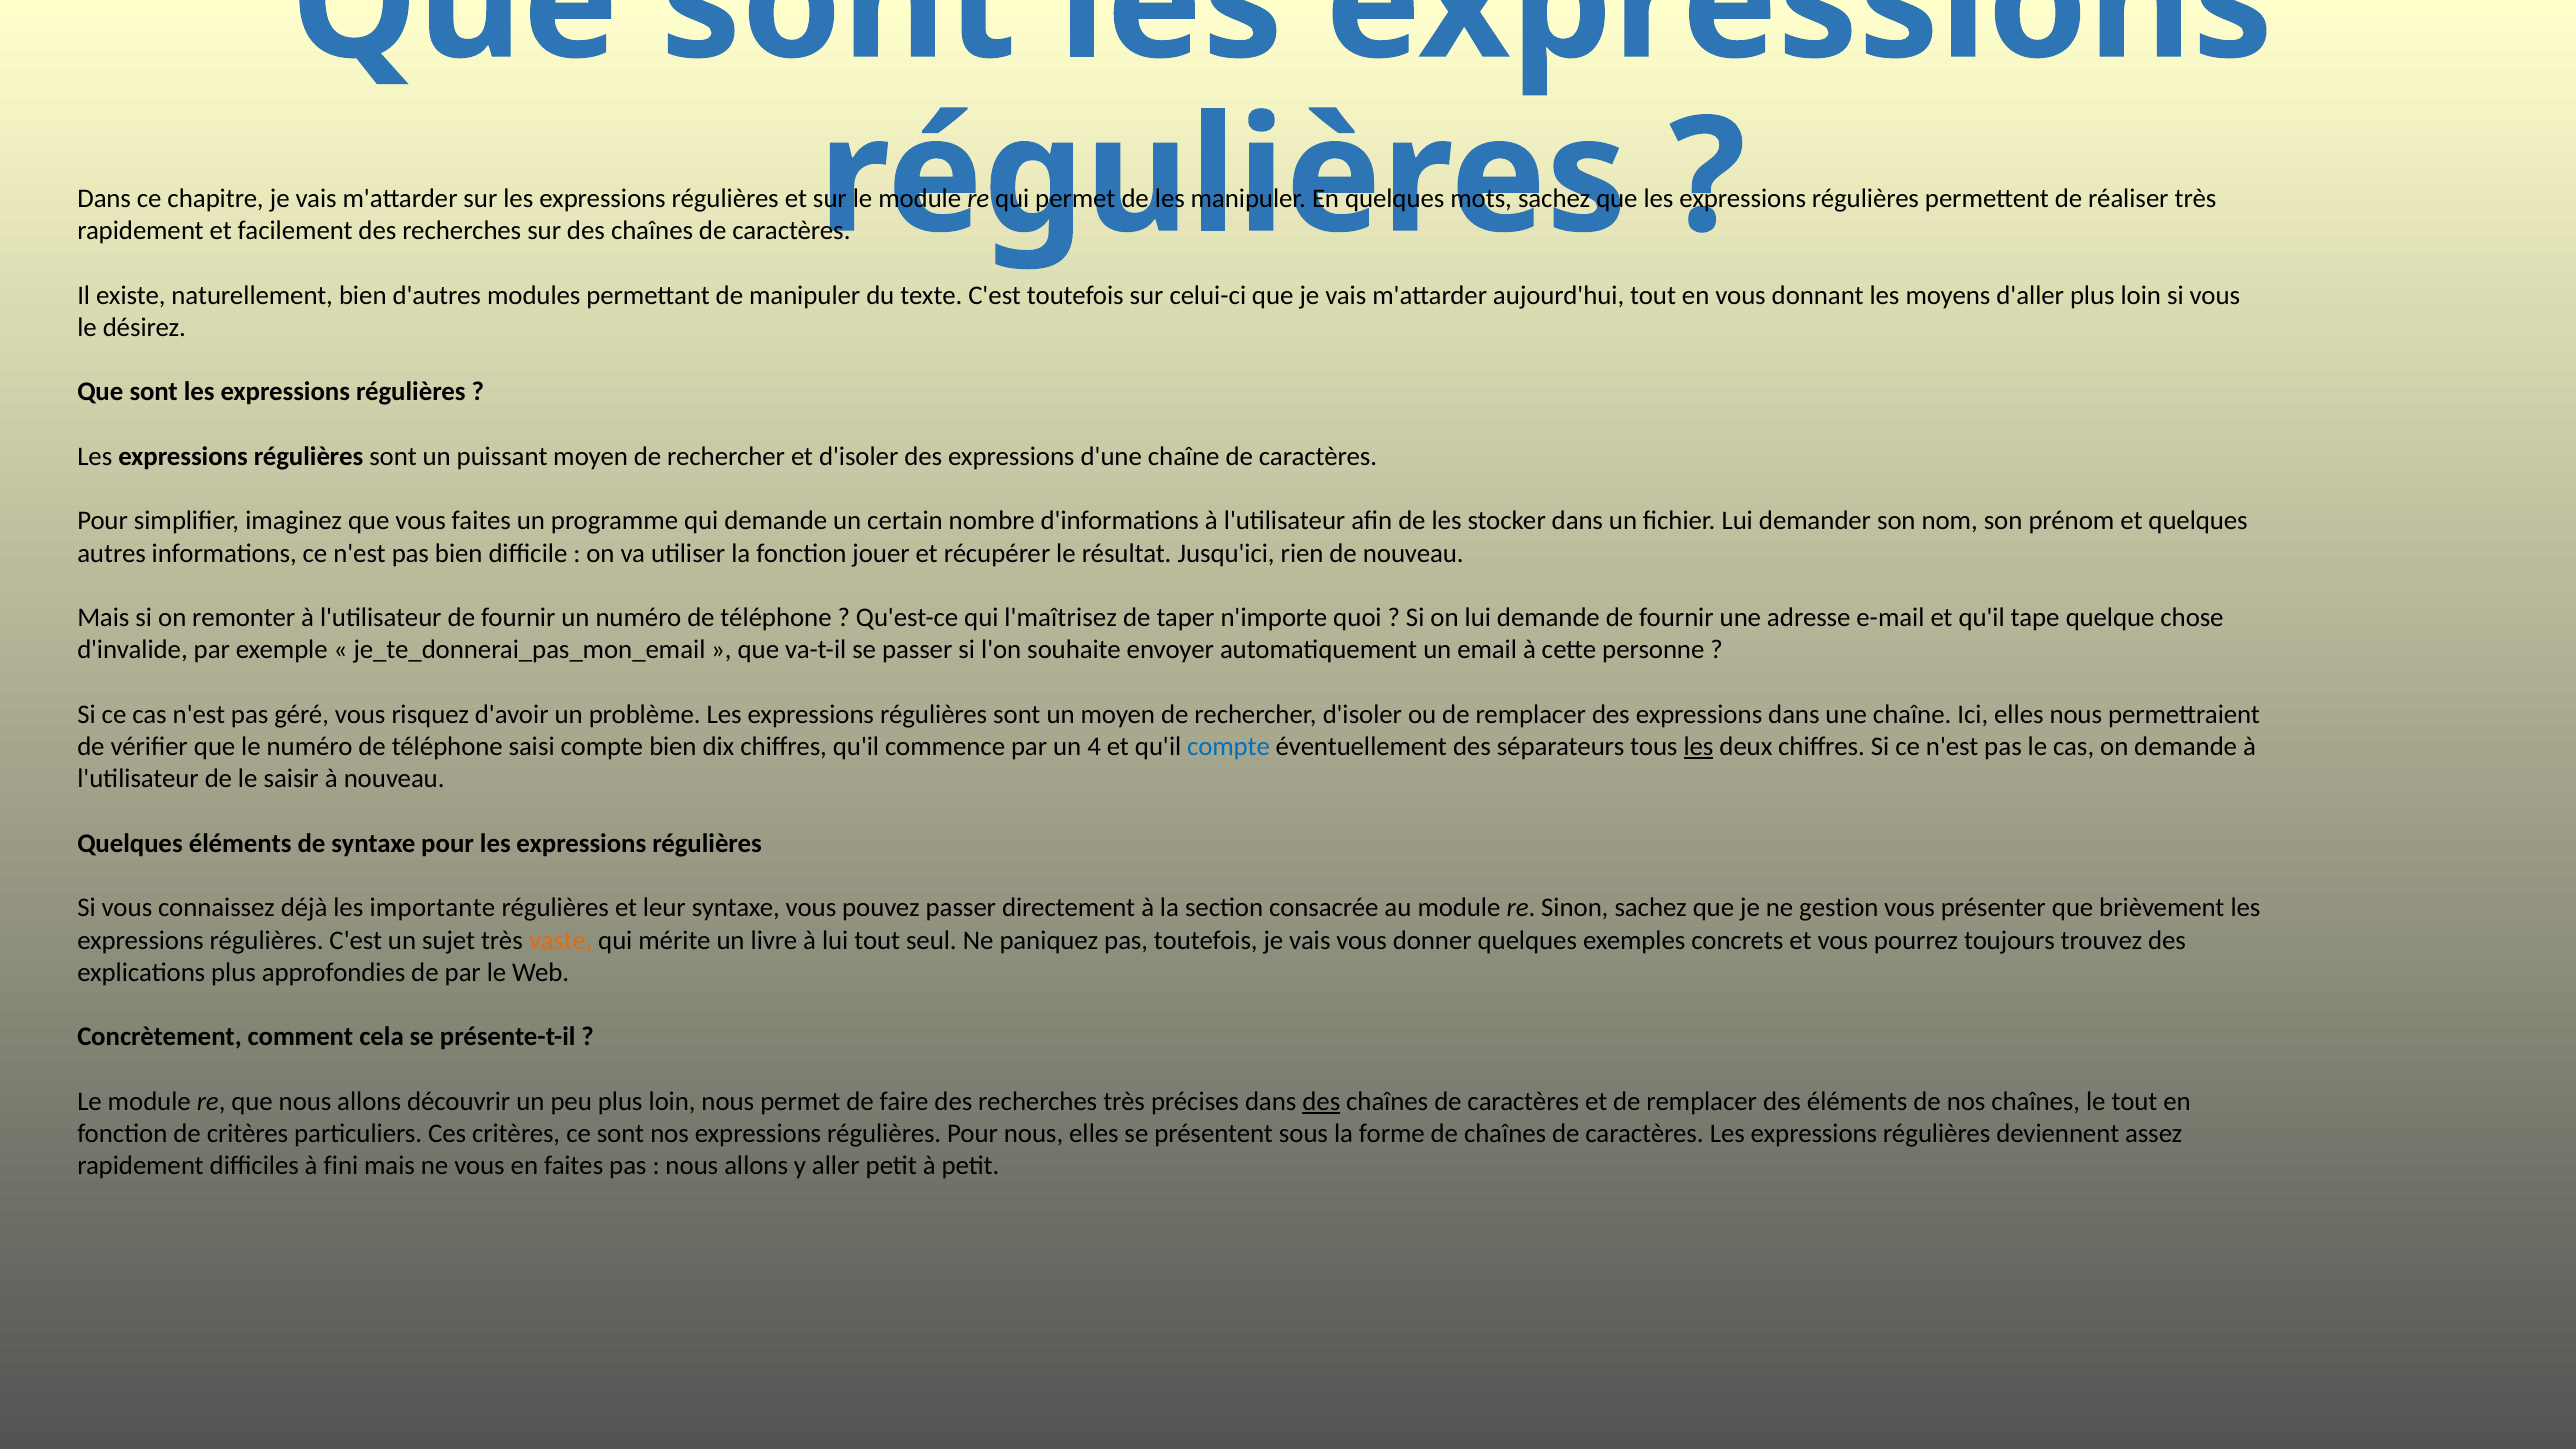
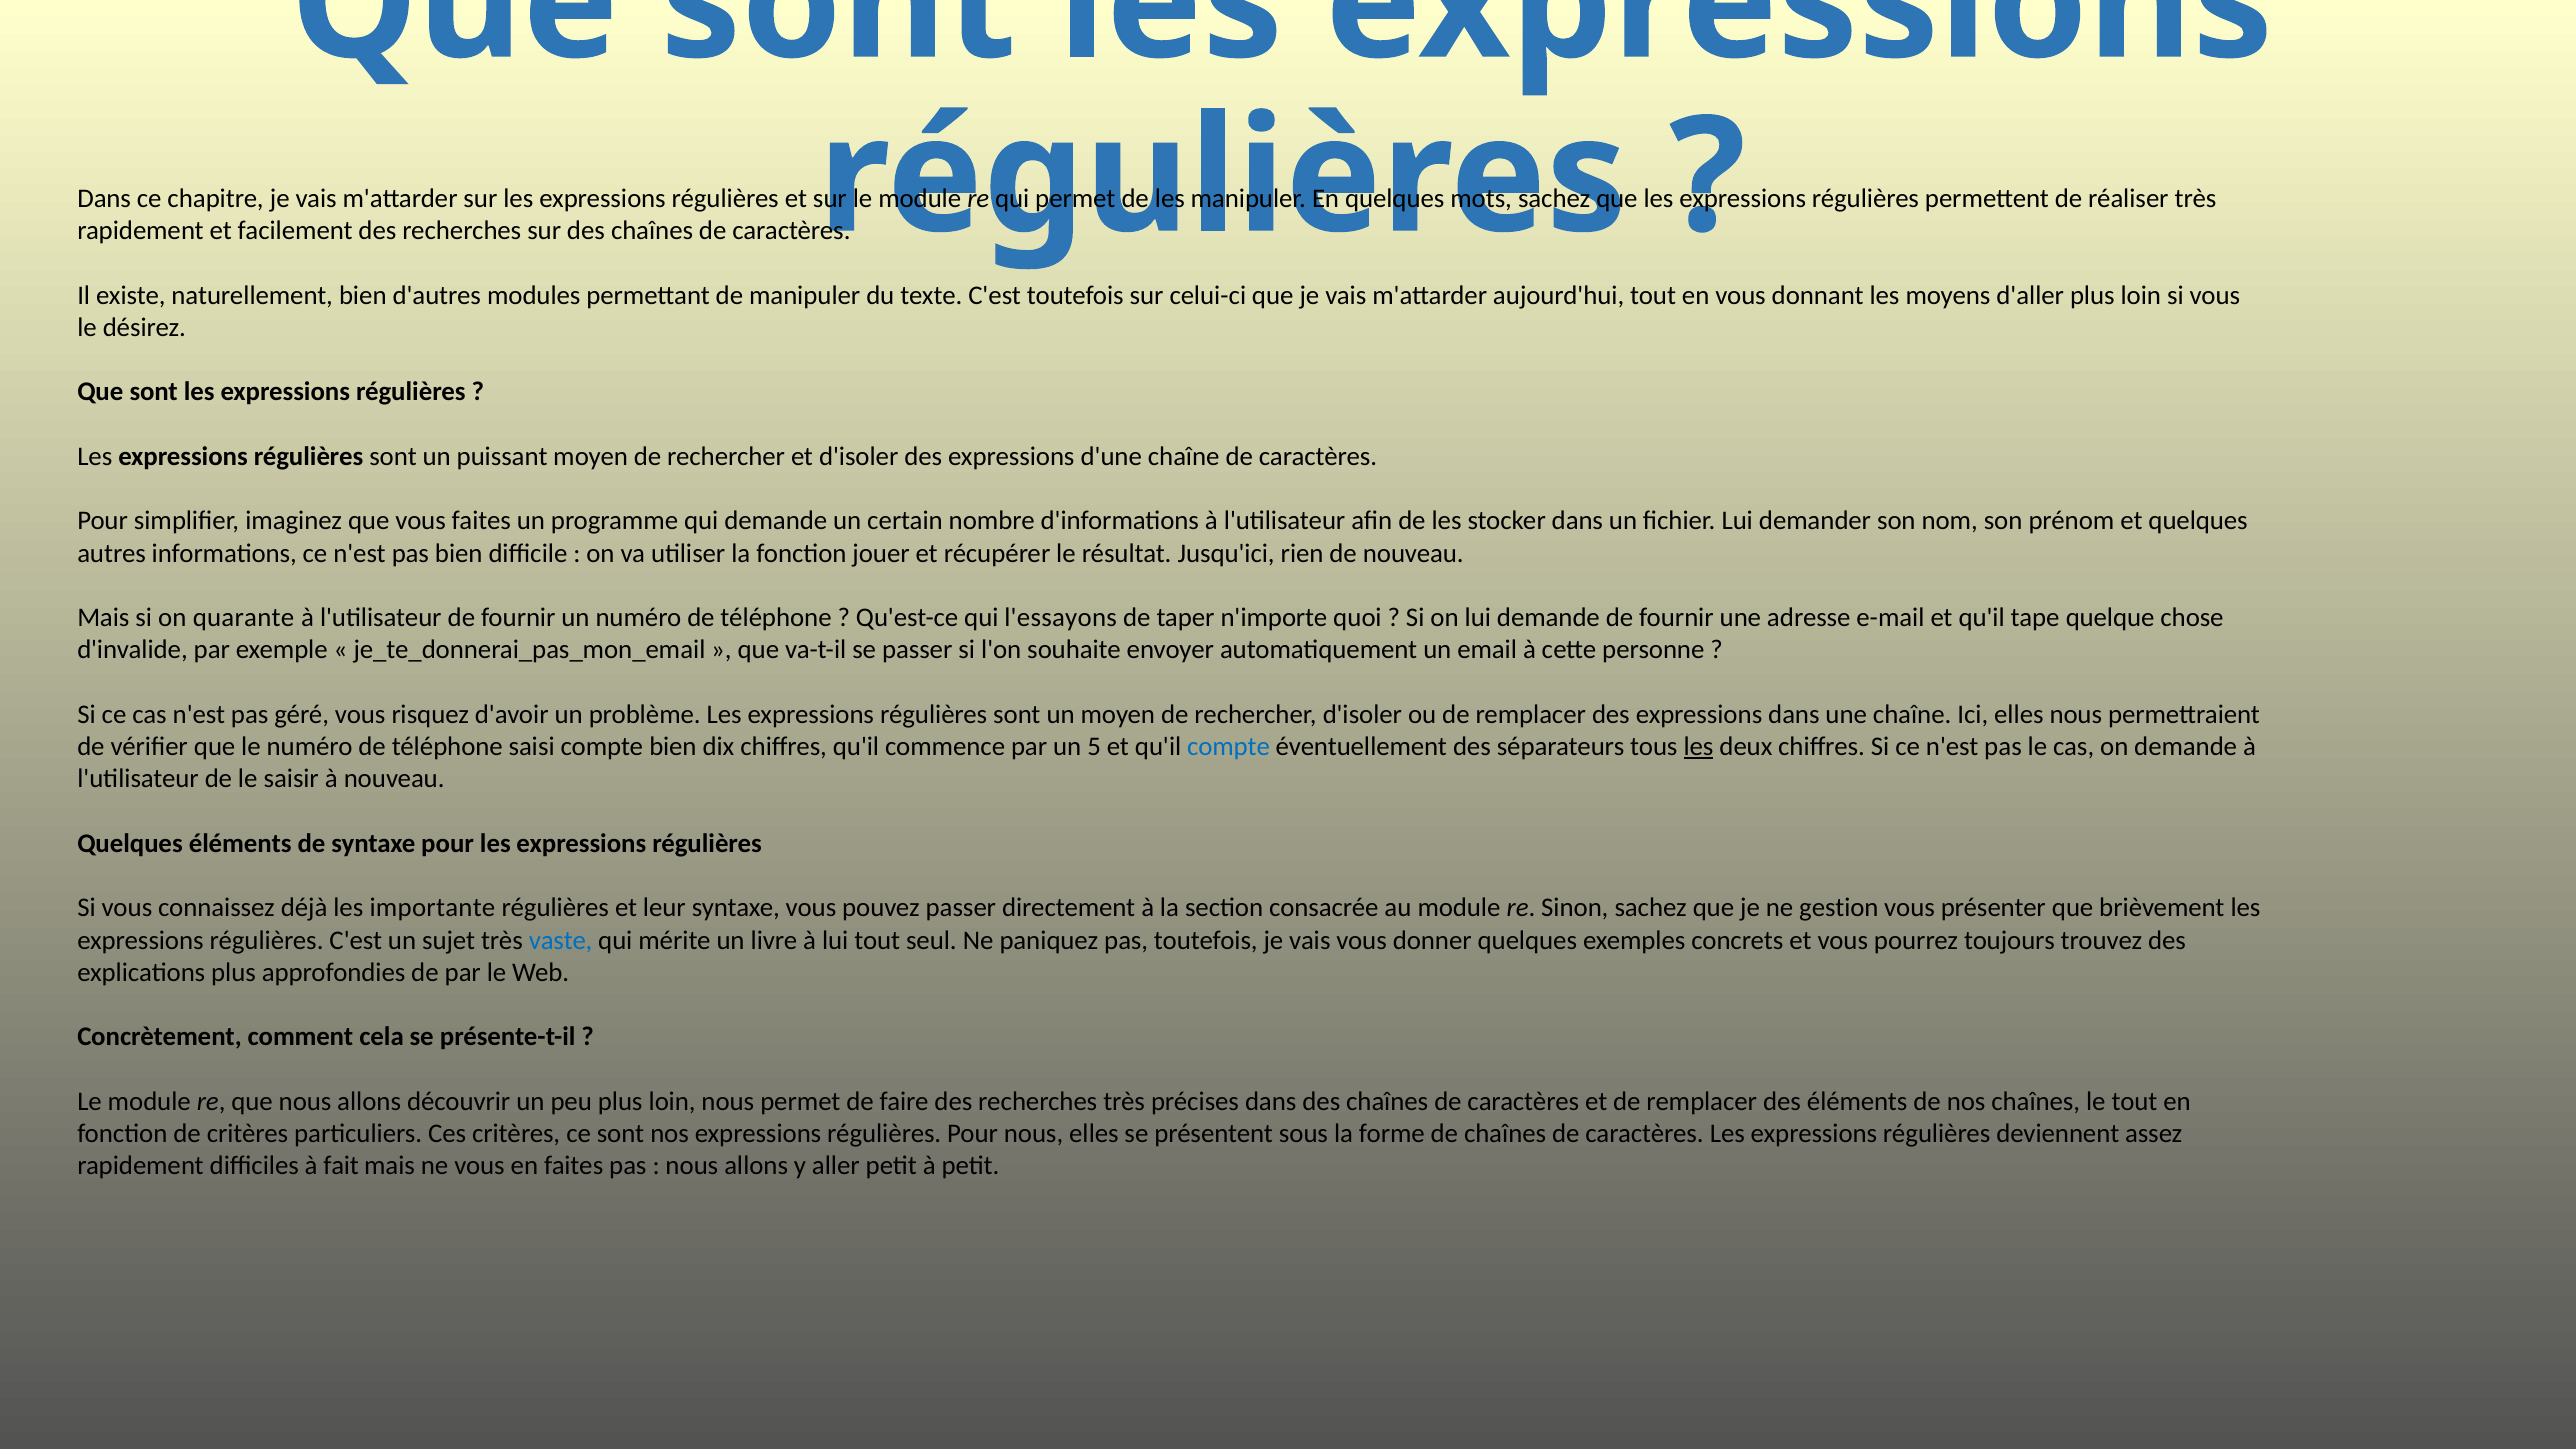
remonter: remonter -> quarante (244, 618)
l'maîtrisez: l'maîtrisez -> l'essayons (1061, 618)
4: 4 -> 5 (1094, 747)
vaste colour: orange -> blue (561, 940)
des underline: present -> none (1321, 1101)
fini: fini -> fait (341, 1166)
